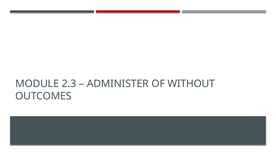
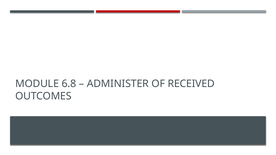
2.3: 2.3 -> 6.8 (69, 84)
WITHOUT: WITHOUT -> RECEIVED (191, 84)
